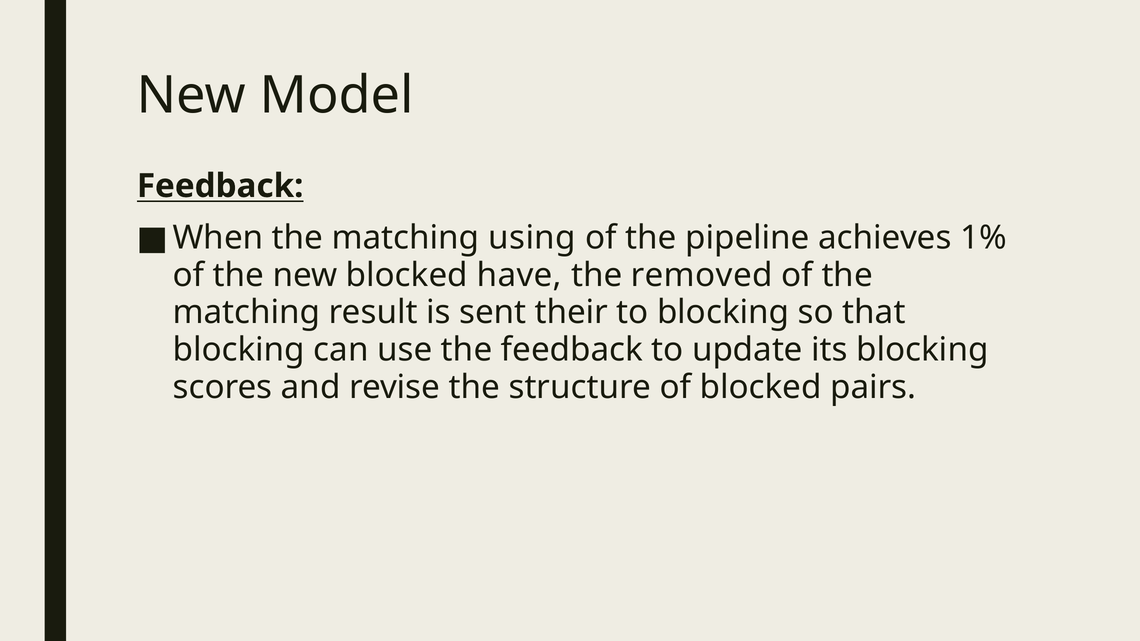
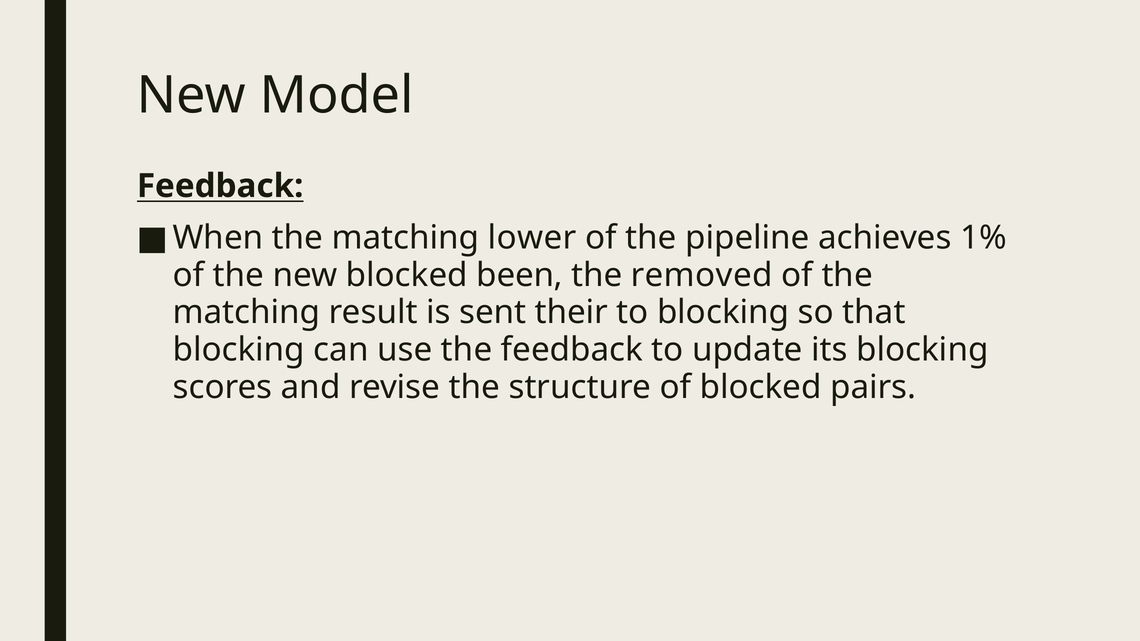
using: using -> lower (532, 238)
have: have -> been (520, 275)
